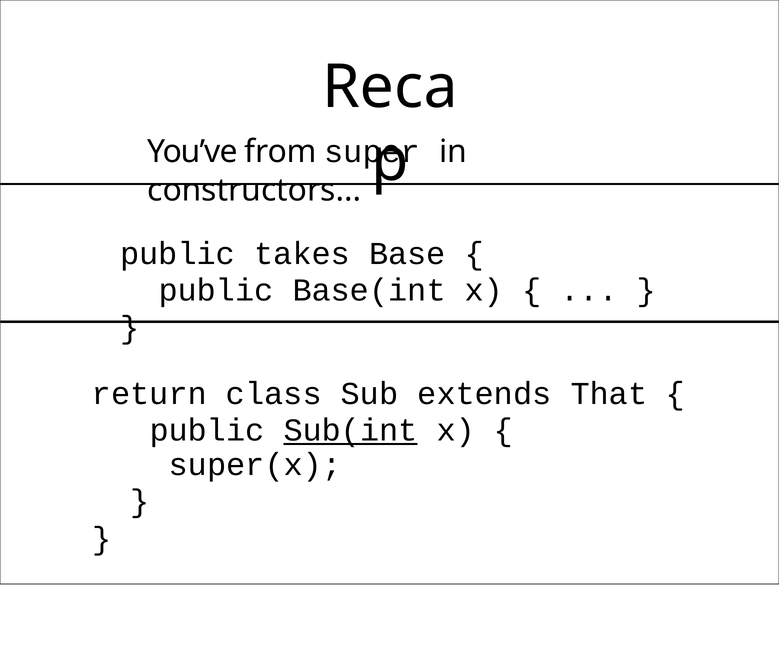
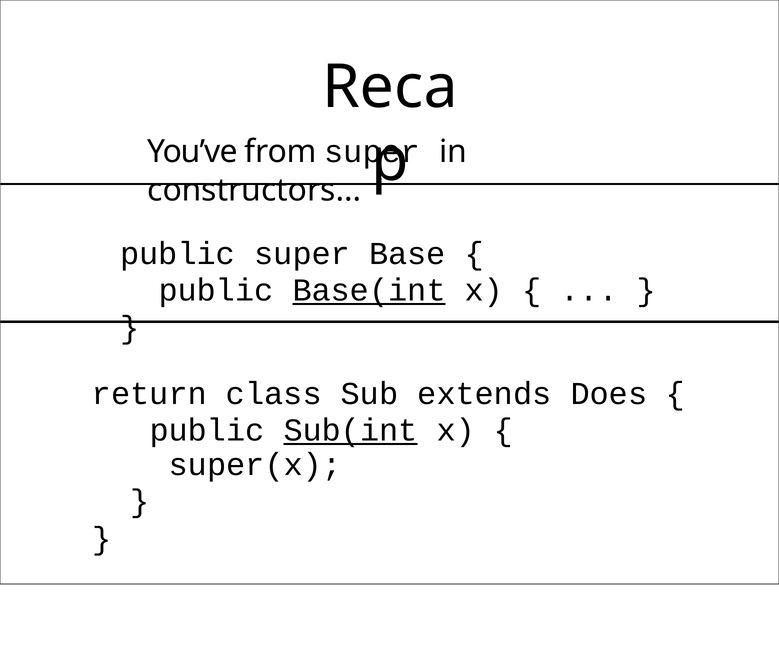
public takes: takes -> super (302, 254)
Base(int underline: none -> present (369, 290)
That: That -> Does (609, 394)
